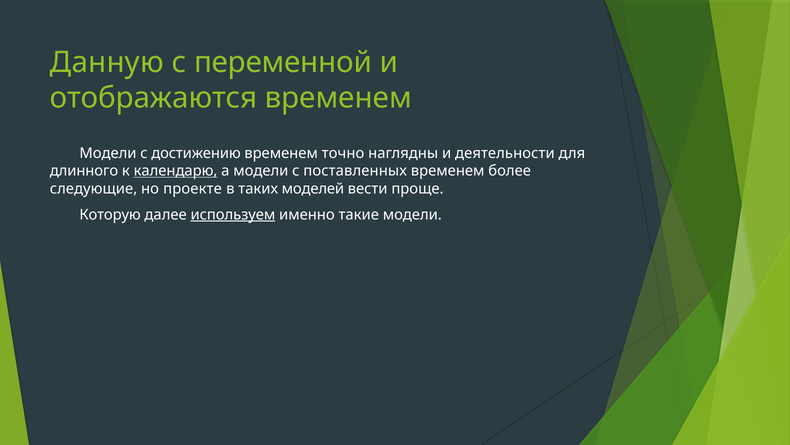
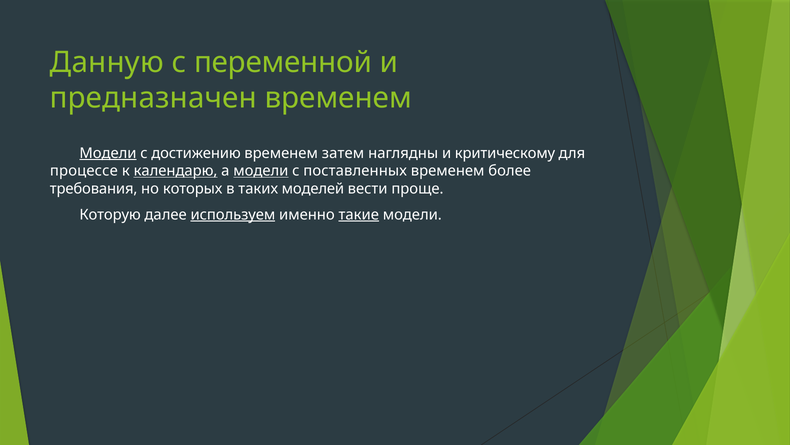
отображаются: отображаются -> предназначен (153, 98)
Модели underline: none -> present (108, 153)
точно: точно -> затем (343, 153)
деятельности: деятельности -> критическому (505, 153)
длинного: длинного -> процессе (84, 171)
модели underline: none -> present (261, 171)
следующие: следующие -> требования (94, 188)
проекте: проекте -> которых (193, 188)
такие underline: none -> present (359, 214)
